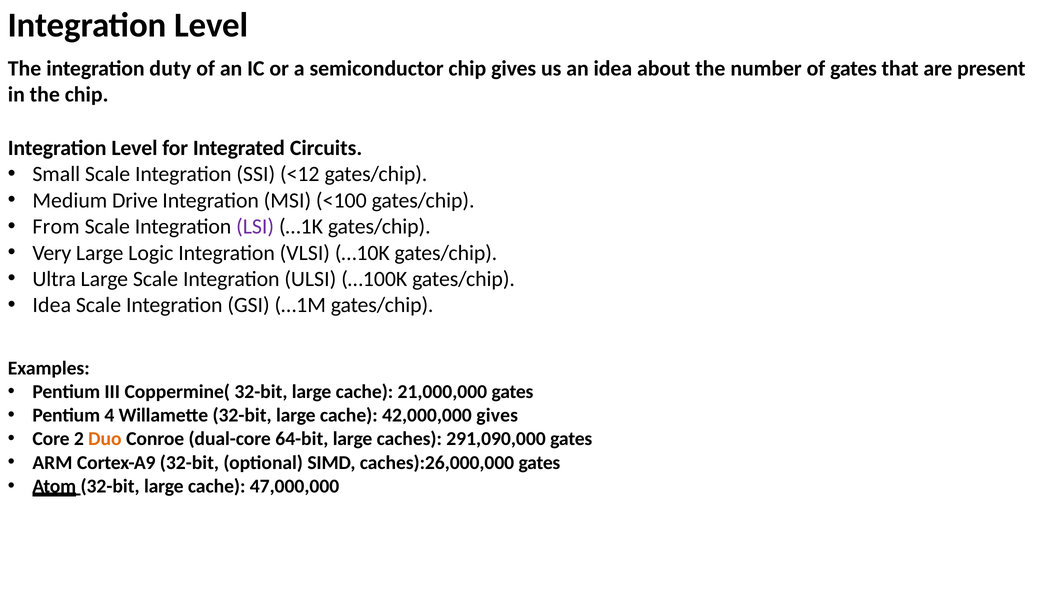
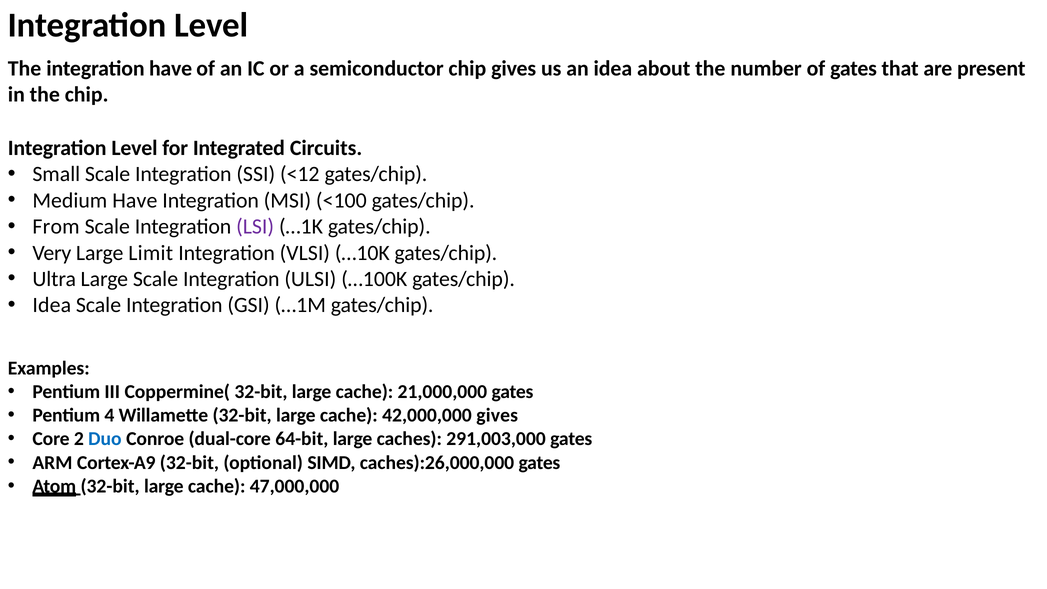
integration duty: duty -> have (171, 68)
Medium Drive: Drive -> Have (135, 200)
Logic: Logic -> Limit (151, 253)
Duo colour: orange -> blue (105, 439)
291,090,000: 291,090,000 -> 291,003,000 (496, 439)
